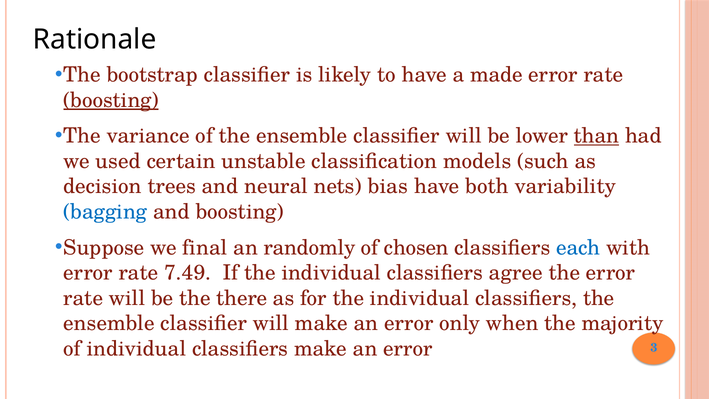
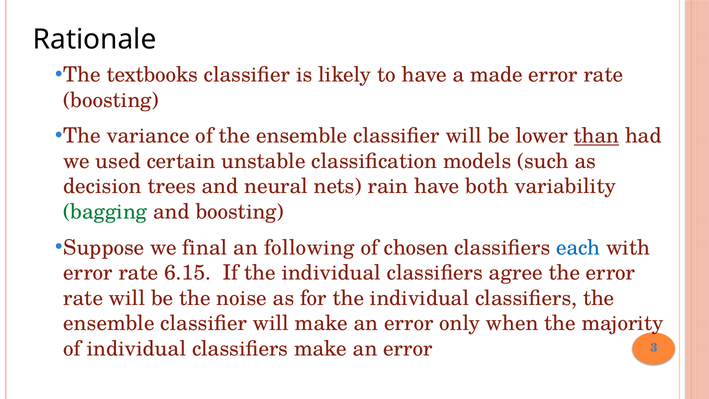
bootstrap: bootstrap -> textbooks (152, 75)
boosting underline: present -> none (111, 100)
bias: bias -> rain (388, 186)
bagging colour: blue -> green (105, 212)
randomly: randomly -> following (309, 248)
7.49: 7.49 -> 6.15 (188, 273)
there: there -> noise (242, 298)
